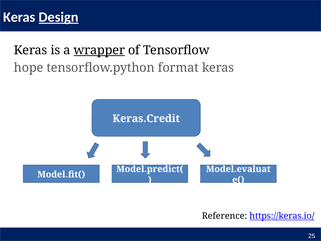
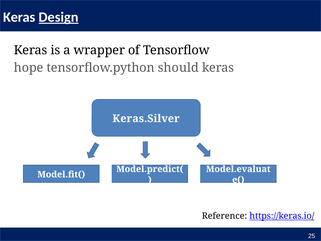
wrapper underline: present -> none (99, 50)
format: format -> should (178, 68)
Keras.Credit: Keras.Credit -> Keras.Silver (146, 118)
